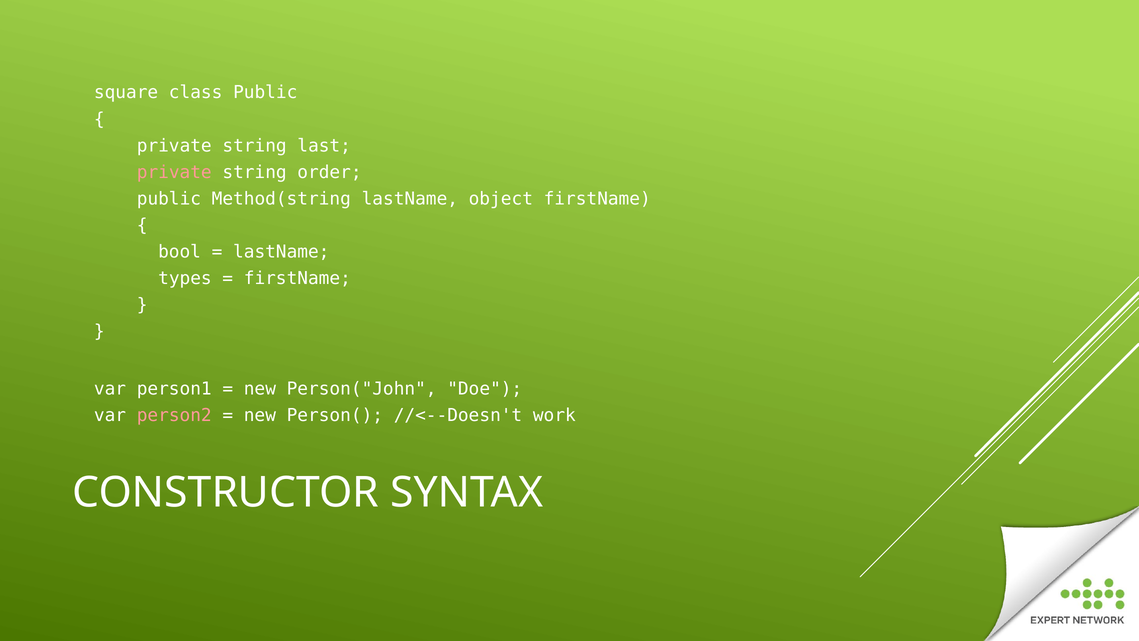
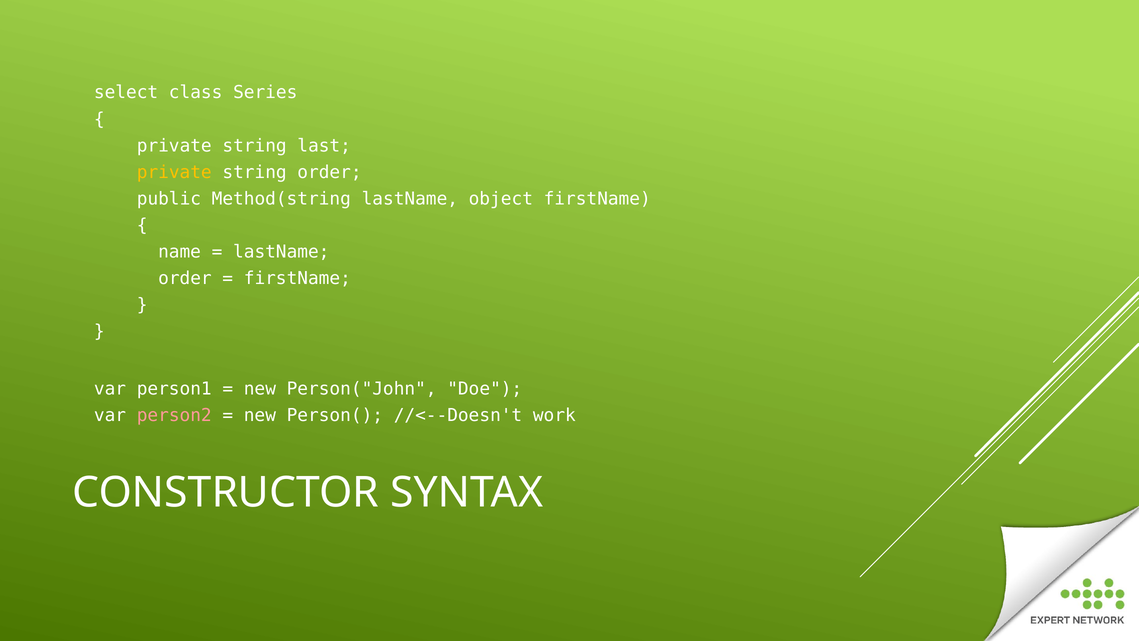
square: square -> select (126, 93)
class Public: Public -> Series (265, 93)
private colour: pink -> yellow (174, 172)
bool: bool -> name (180, 252)
types: types -> order (185, 278)
